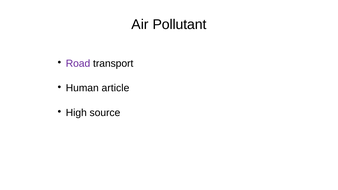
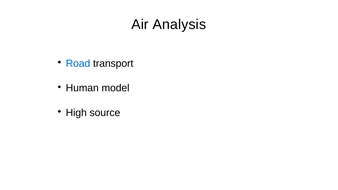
Pollutant: Pollutant -> Analysis (179, 24)
Road colour: purple -> blue (78, 64)
article: article -> model (116, 88)
